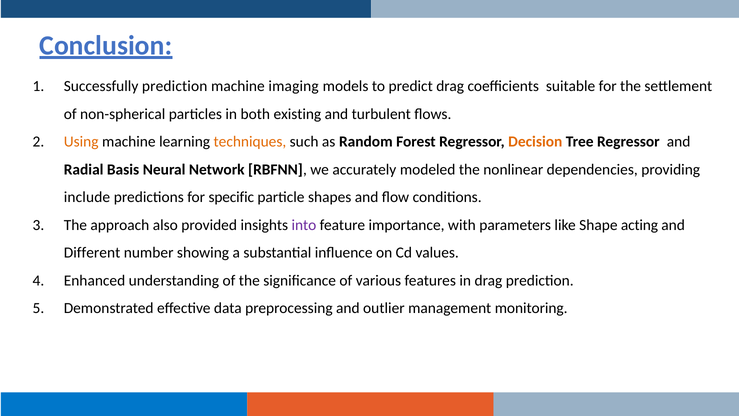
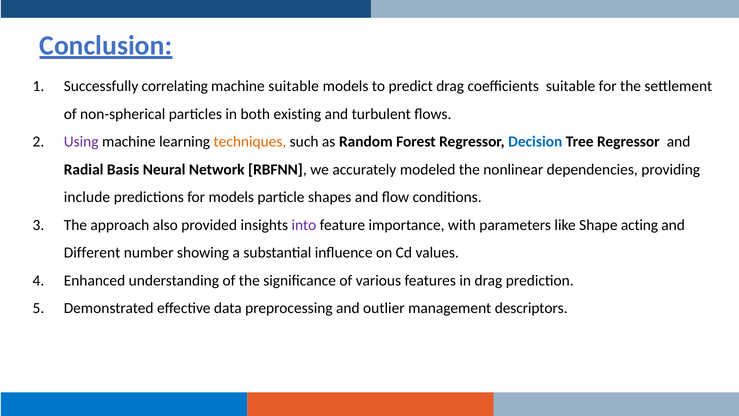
Successfully prediction: prediction -> correlating (175, 86)
machine imaging: imaging -> suitable (294, 86)
Using colour: orange -> purple (81, 142)
Decision colour: orange -> blue (535, 142)
for specific: specific -> models (231, 197)
monitoring: monitoring -> descriptors (531, 308)
